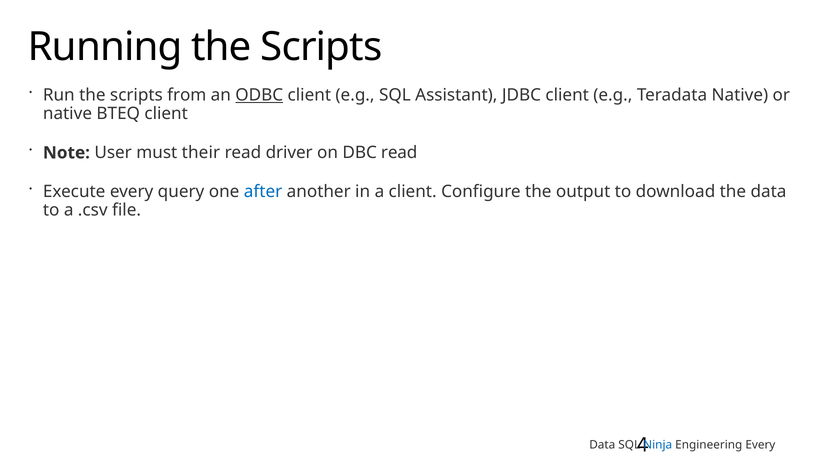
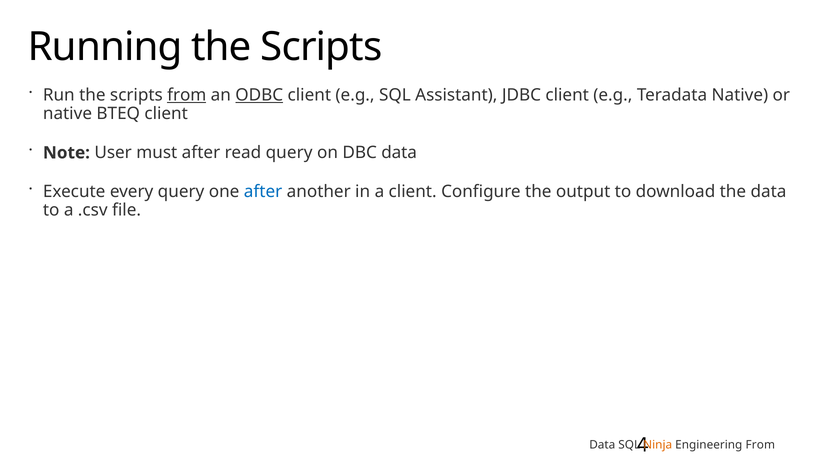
from underline: none -> present (187, 95)
must their: their -> after (201, 153)
read driver: driver -> query (289, 153)
DBC read: read -> data (399, 153)
Ninja colour: blue -> orange (658, 445)
Engineering Every: Every -> From (760, 445)
